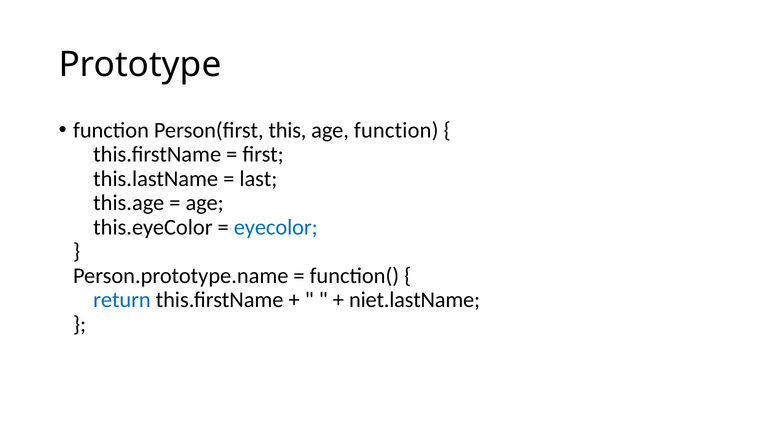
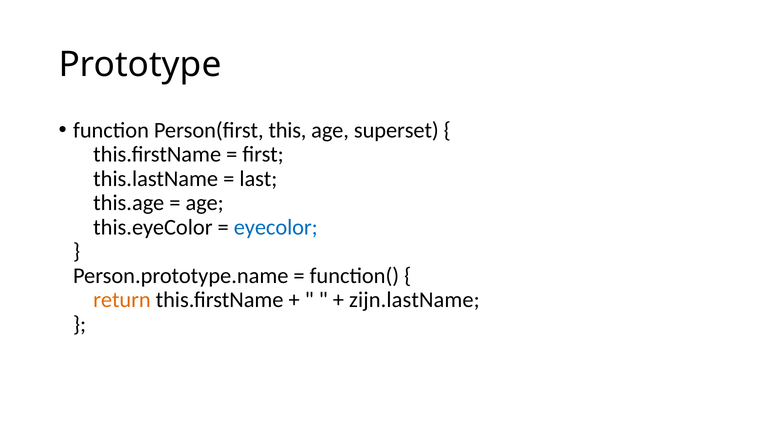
age function: function -> superset (396, 130)
return colour: blue -> orange (122, 300)
niet.lastName: niet.lastName -> zijn.lastName (414, 300)
